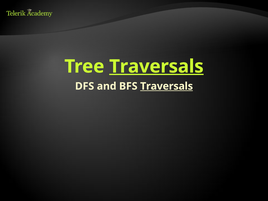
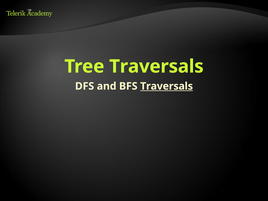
Traversals underline: present -> none (156, 66)
